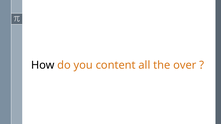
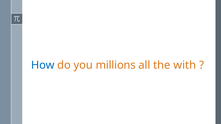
How colour: black -> blue (43, 65)
content: content -> millions (116, 65)
over: over -> with (185, 65)
